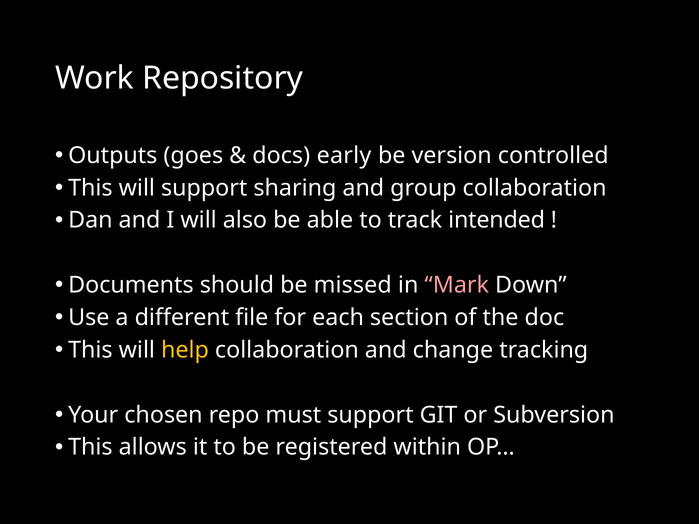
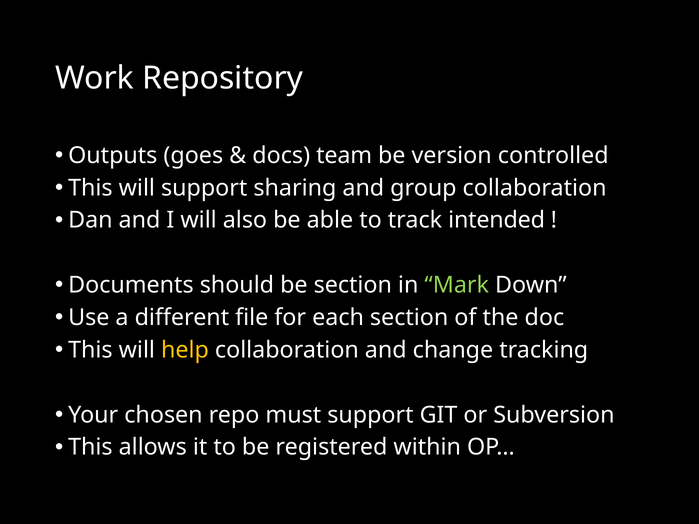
early: early -> team (344, 155)
be missed: missed -> section (353, 285)
Mark colour: pink -> light green (457, 285)
